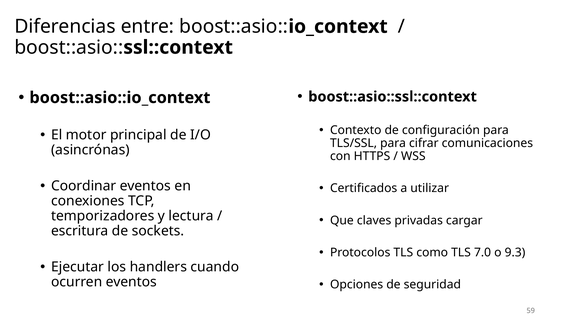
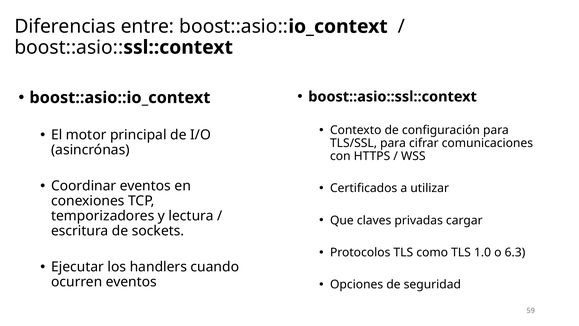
7.0: 7.0 -> 1.0 (483, 252)
9.3: 9.3 -> 6.3 (515, 252)
